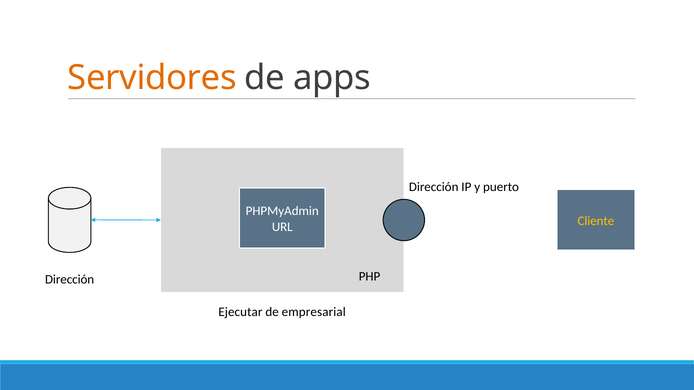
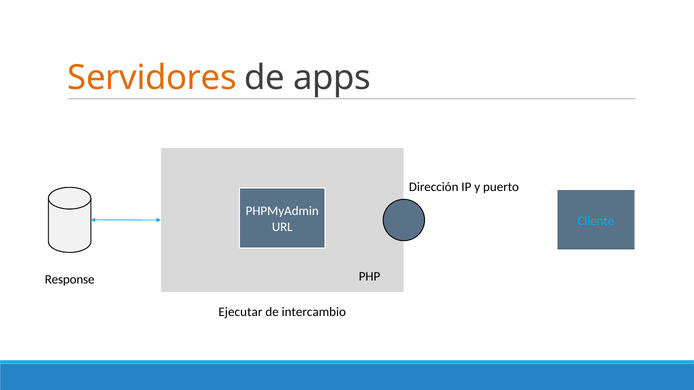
Cliente colour: yellow -> light blue (596, 221)
Dirección: Dirección -> Response (70, 279)
empresarial: empresarial -> intercambio (314, 312)
